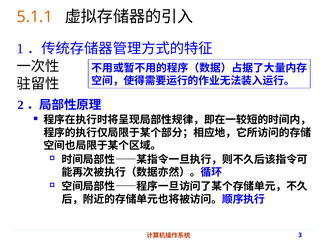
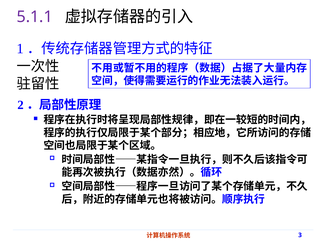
5.1.1 colour: orange -> purple (35, 17)
